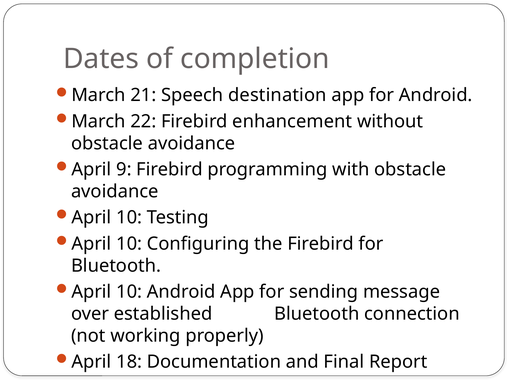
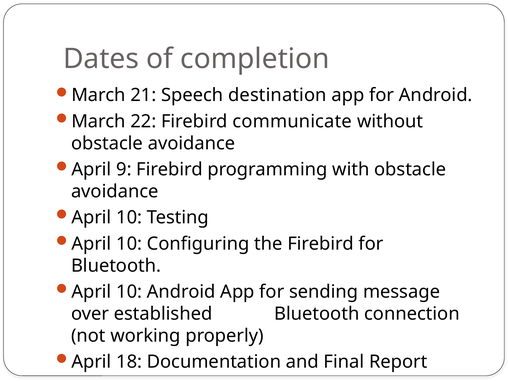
enhancement: enhancement -> communicate (292, 121)
